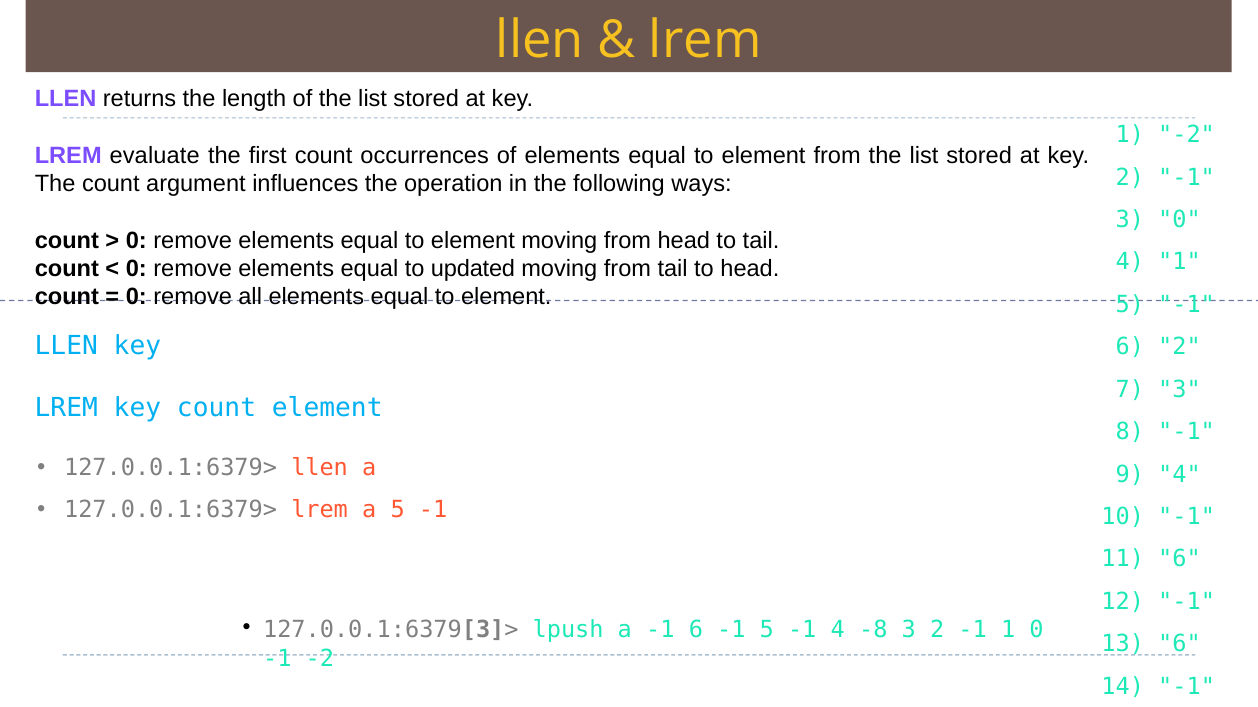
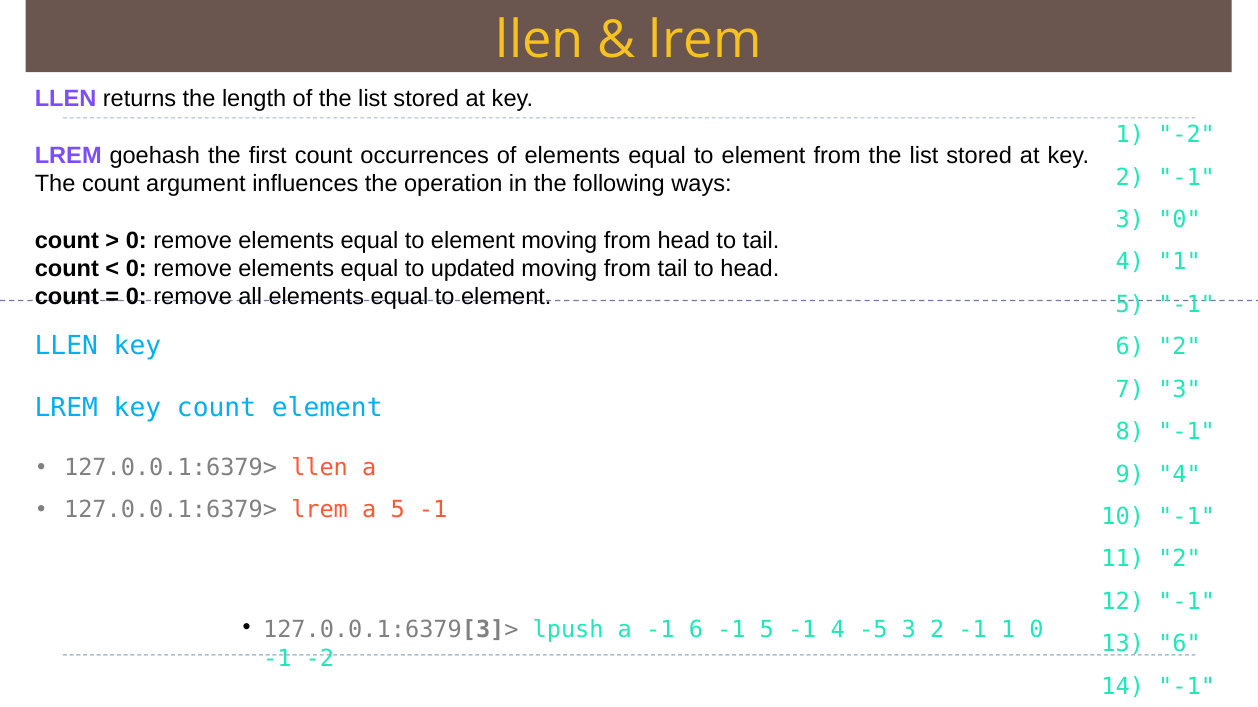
evaluate: evaluate -> goehash (155, 156)
11 6: 6 -> 2 (1179, 560)
-8: -8 -> -5 (873, 631)
